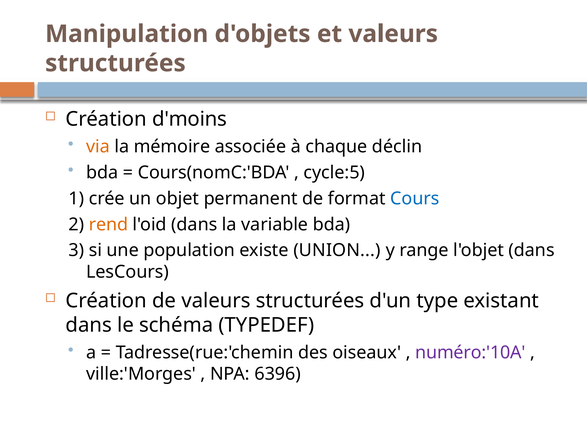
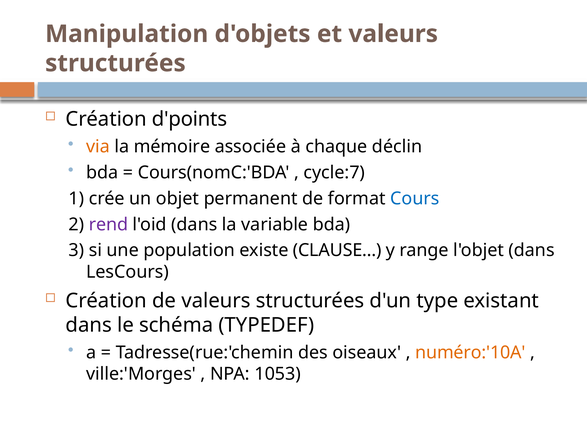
d'moins: d'moins -> d'points (189, 119)
cycle:5: cycle:5 -> cycle:7 (334, 173)
rend colour: orange -> purple (108, 225)
UNION: UNION -> CLAUSE (337, 251)
numéro:'10A colour: purple -> orange (470, 353)
6396: 6396 -> 1053 (278, 374)
